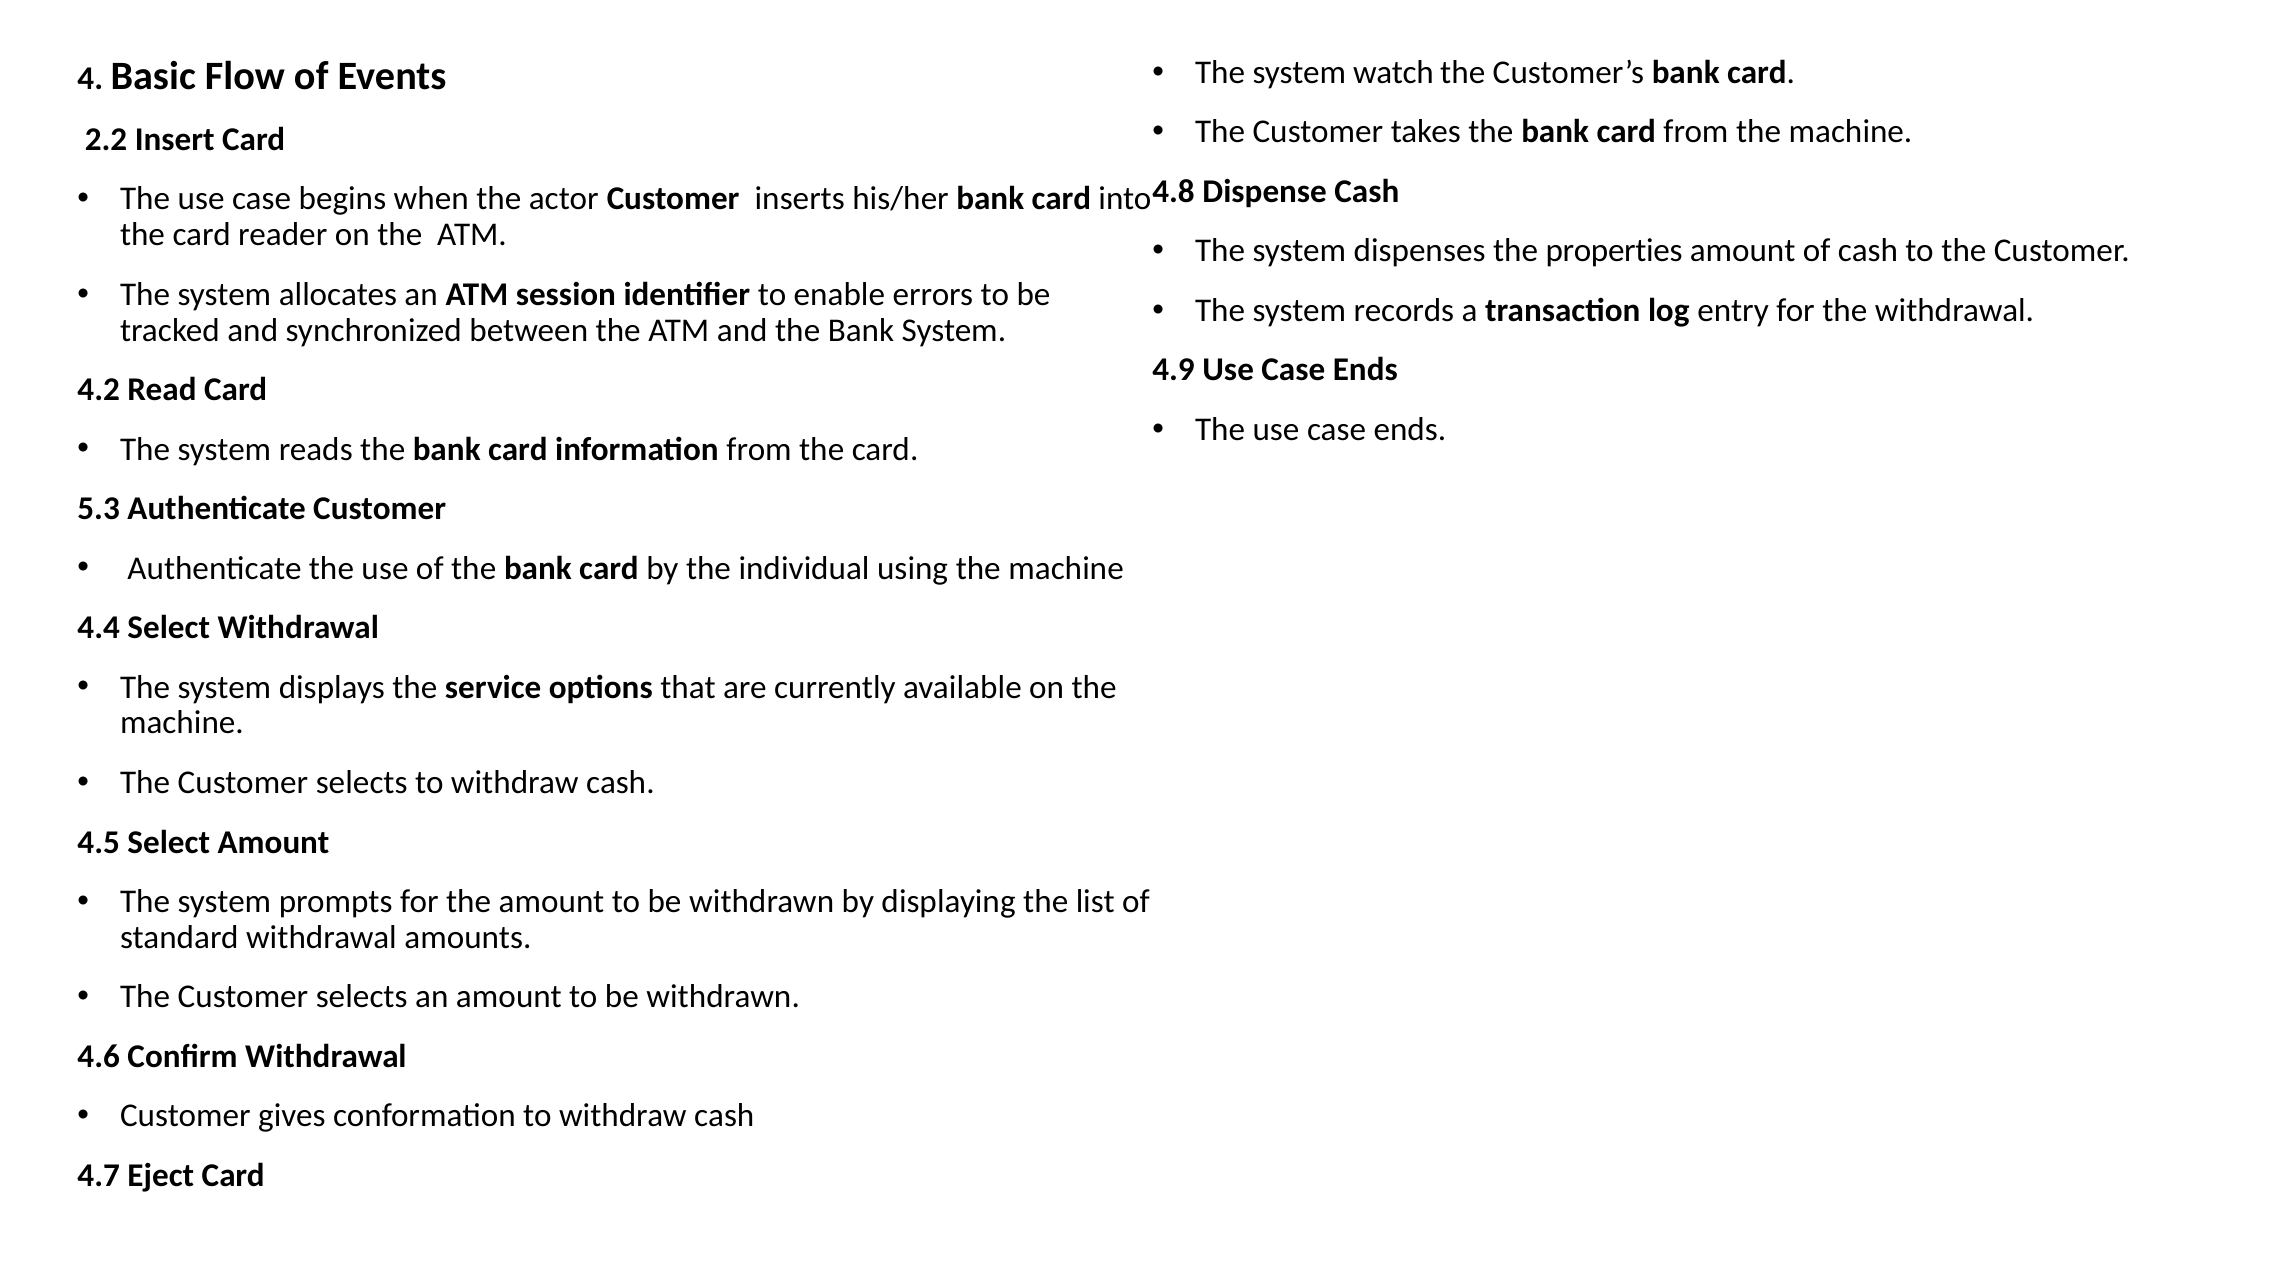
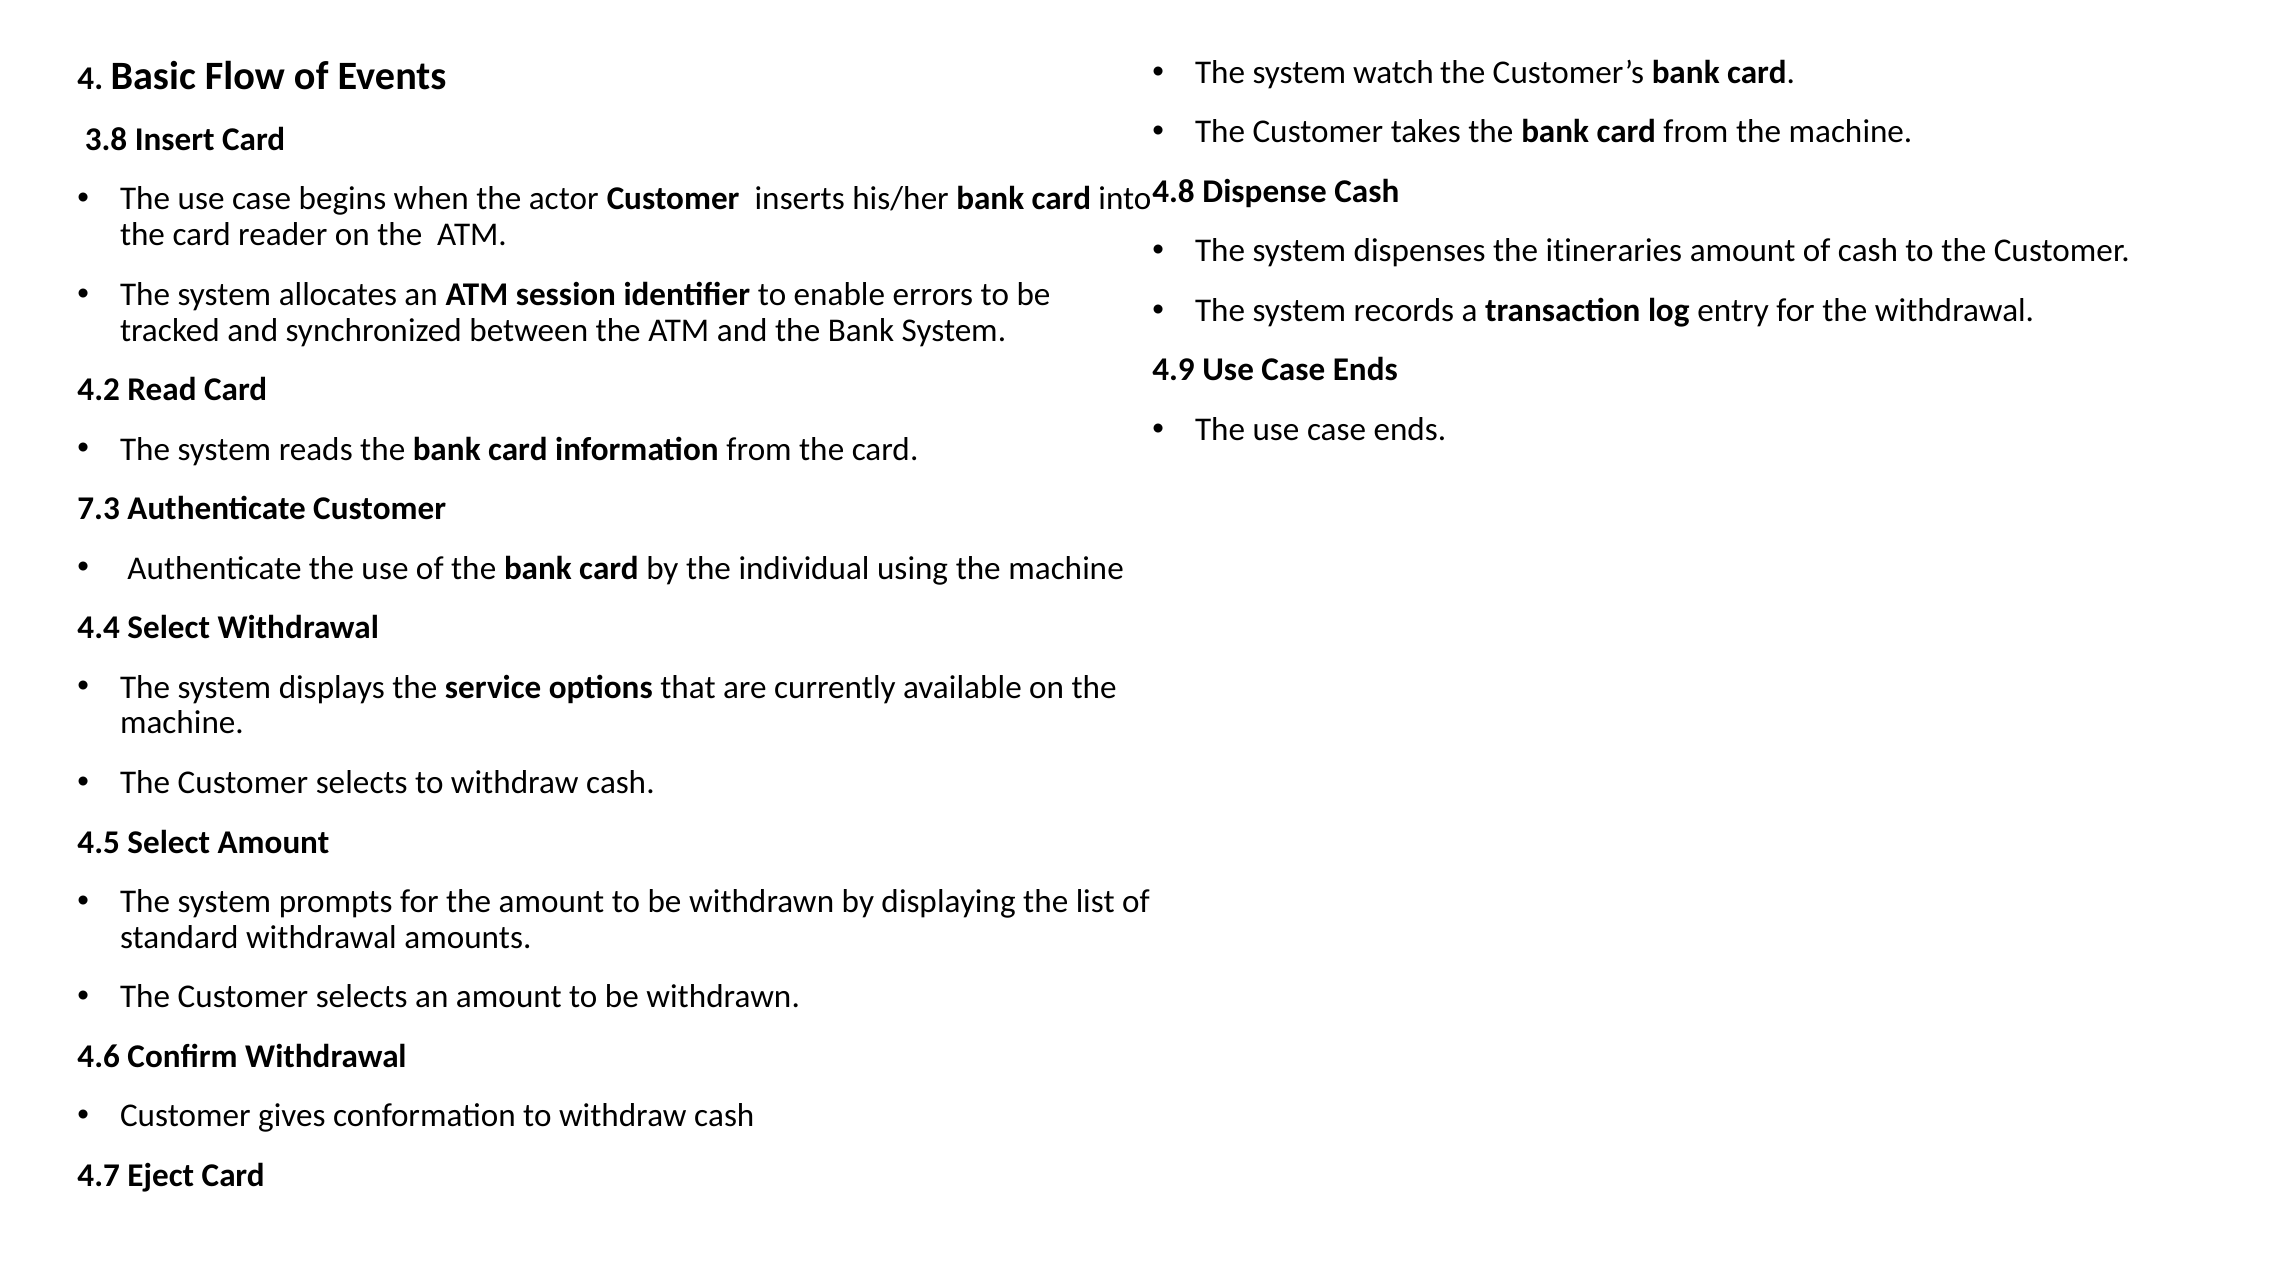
2.2: 2.2 -> 3.8 (106, 140)
properties: properties -> itineraries (1614, 251)
5.3: 5.3 -> 7.3 (99, 509)
